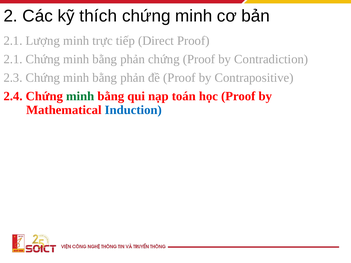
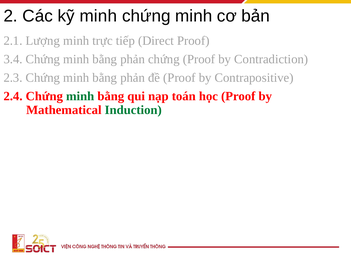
kỹ thích: thích -> minh (98, 16)
2.1: 2.1 -> 3.4 (13, 59)
Induction colour: blue -> green (133, 110)
